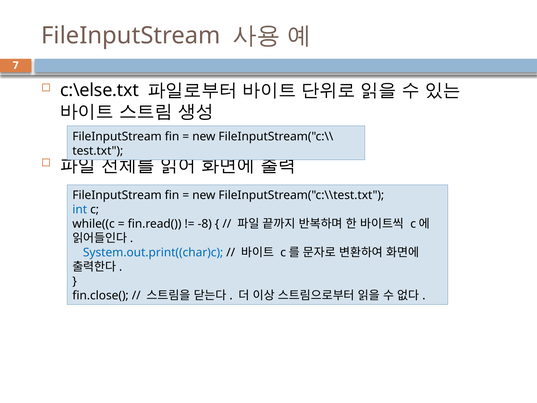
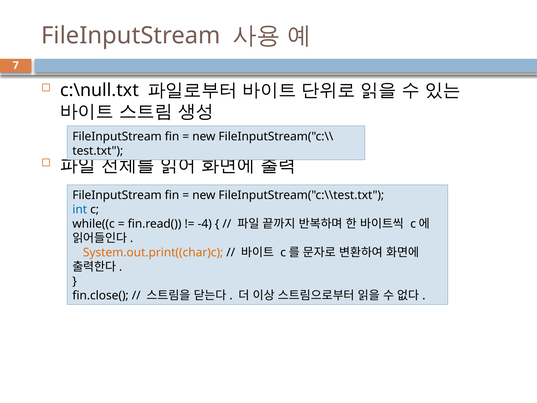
c:\else.txt: c:\else.txt -> c:\null.txt (99, 90)
-8: -8 -> -4 (205, 224)
System.out.print((char)c colour: blue -> orange (153, 252)
